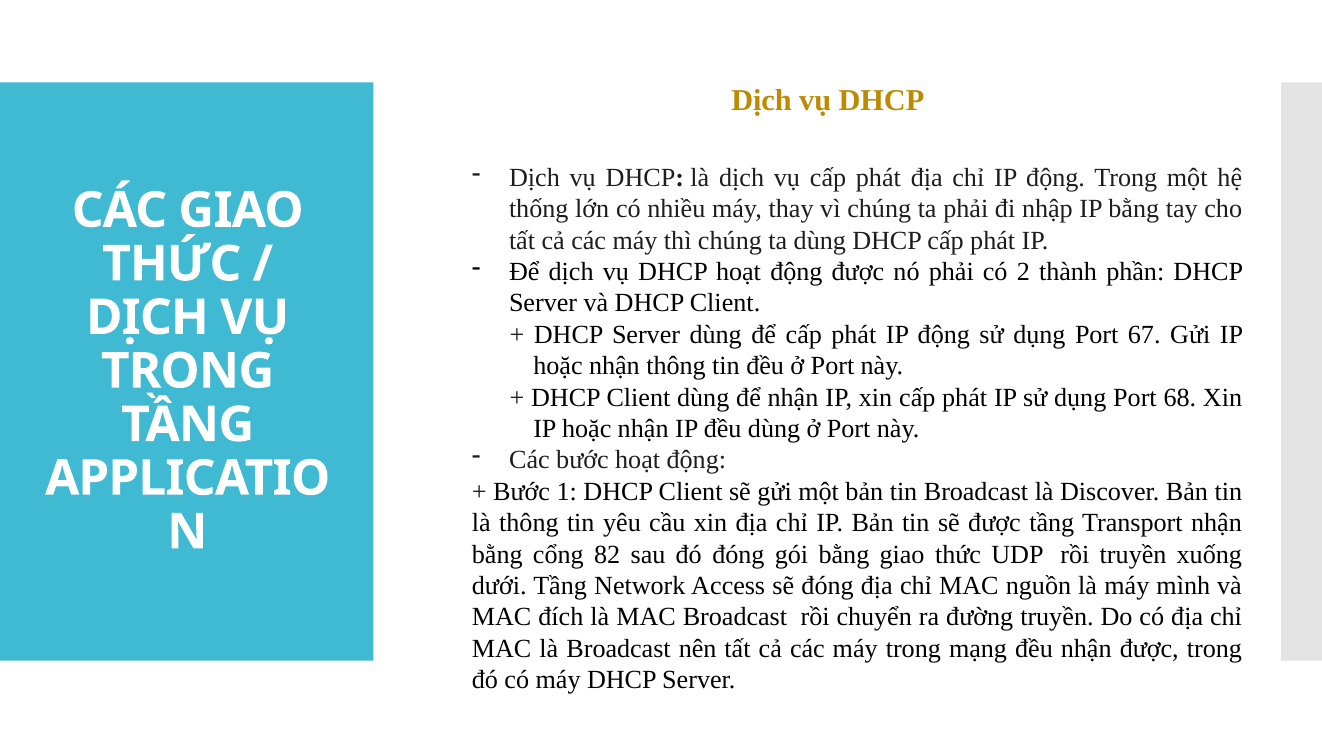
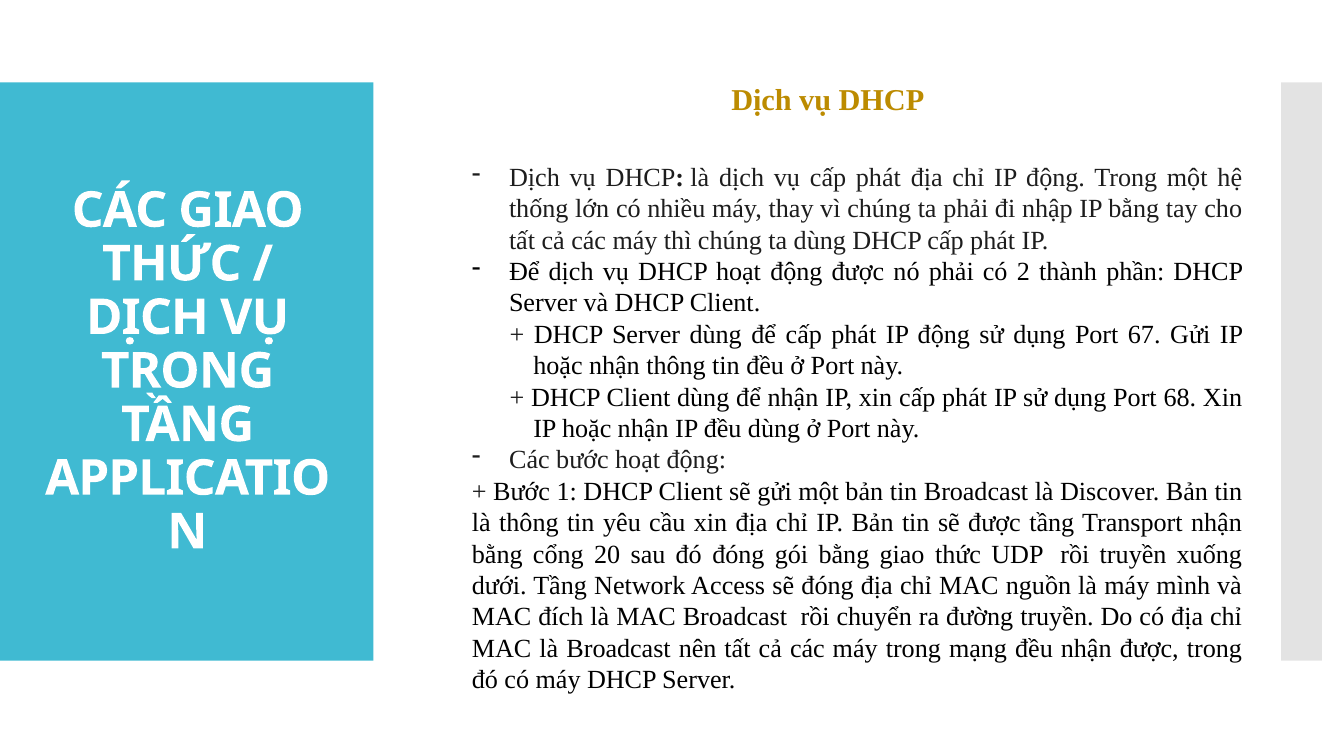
82: 82 -> 20 (607, 554)
